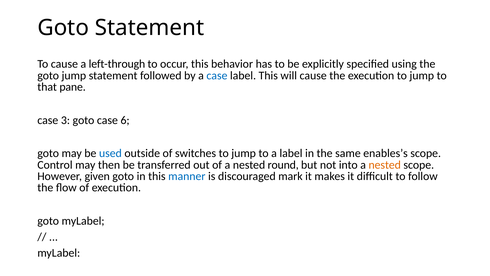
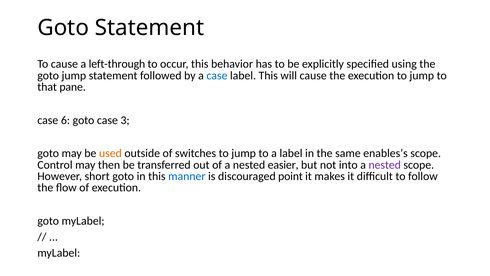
3: 3 -> 6 (65, 120)
6: 6 -> 3 (125, 120)
used colour: blue -> orange (110, 153)
round: round -> easier (283, 165)
nested colour: orange -> purple (385, 165)
given: given -> short (97, 176)
mark: mark -> point (290, 176)
